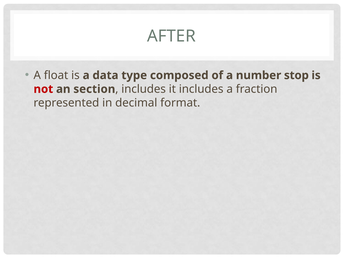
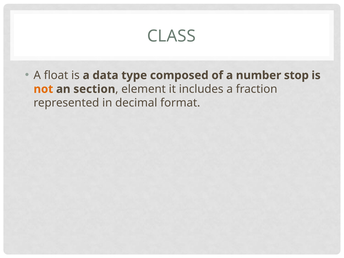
AFTER: AFTER -> CLASS (171, 36)
not colour: red -> orange (43, 89)
includes: includes -> element (144, 89)
